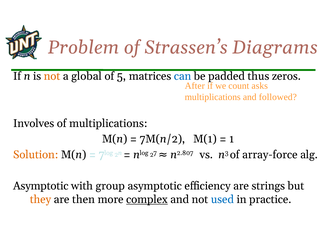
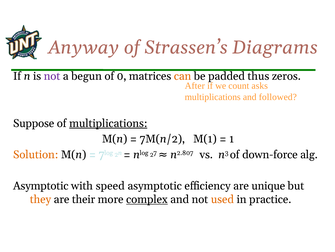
Problem: Problem -> Anyway (84, 47)
not colour: orange -> purple (52, 76)
global: global -> begun (87, 76)
5: 5 -> 0 (122, 76)
can colour: blue -> orange (183, 76)
Involves: Involves -> Suppose (34, 123)
multiplications underline: none -> present (108, 123)
array-force: array-force -> down-force (270, 154)
group: group -> speed (110, 185)
strings: strings -> unique (268, 185)
then: then -> their (84, 199)
used colour: blue -> orange (222, 199)
